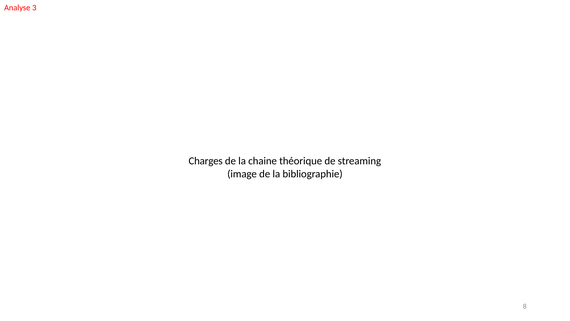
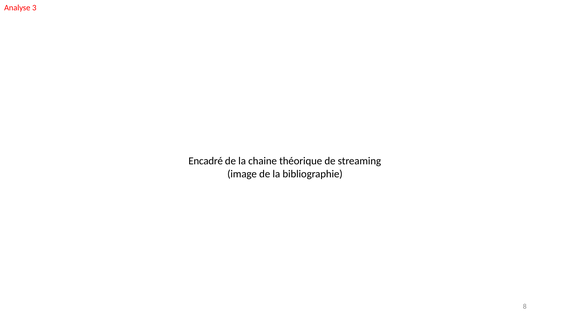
Charges: Charges -> Encadré (206, 161)
